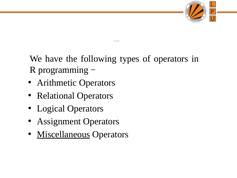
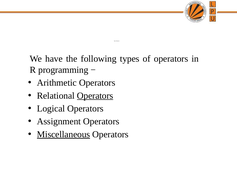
Operators underline: none -> present (95, 95)
